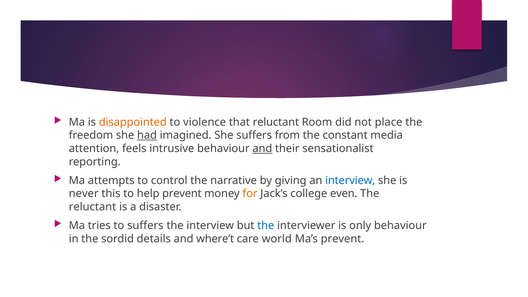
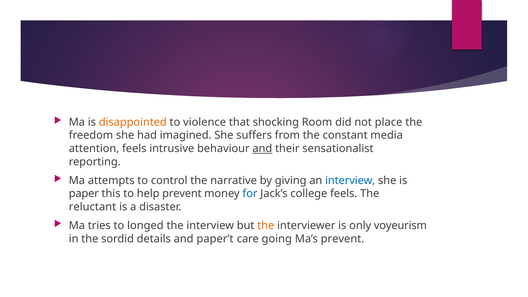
that reluctant: reluctant -> shocking (276, 122)
had underline: present -> none (147, 135)
never: never -> paper (84, 194)
for colour: orange -> blue (250, 194)
college even: even -> feels (344, 194)
to suffers: suffers -> longed (145, 226)
the colour: blue -> orange (266, 226)
only behaviour: behaviour -> voyeurism (400, 226)
where’t: where’t -> paper’t (215, 239)
world: world -> going (277, 239)
